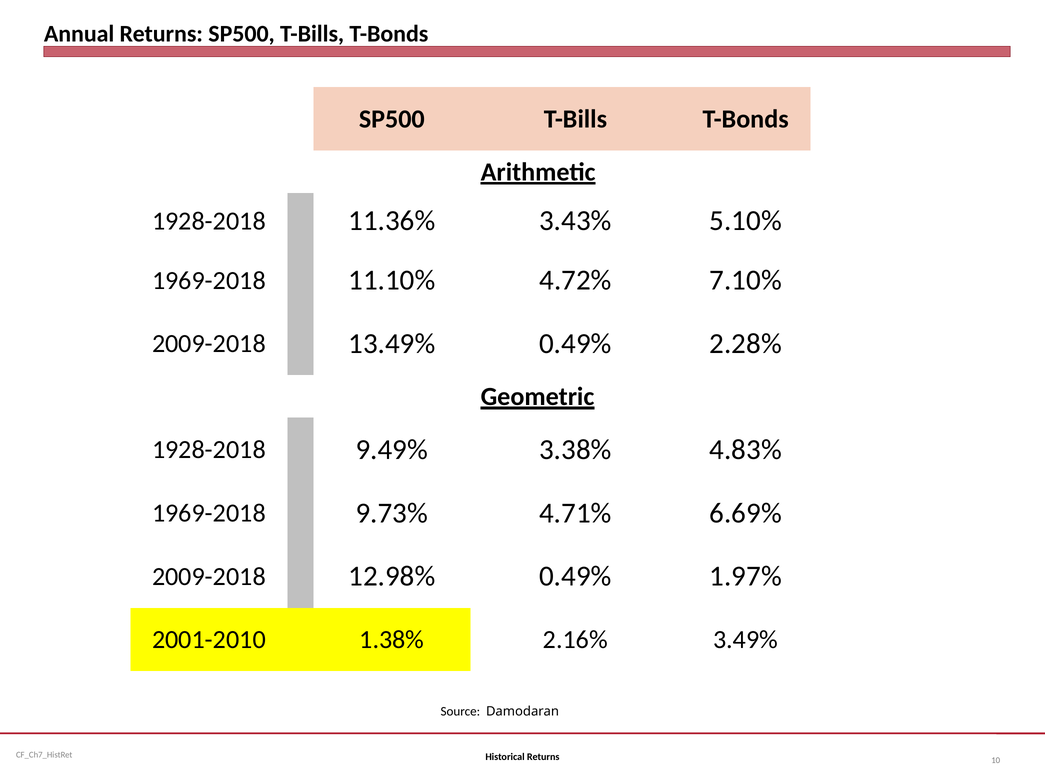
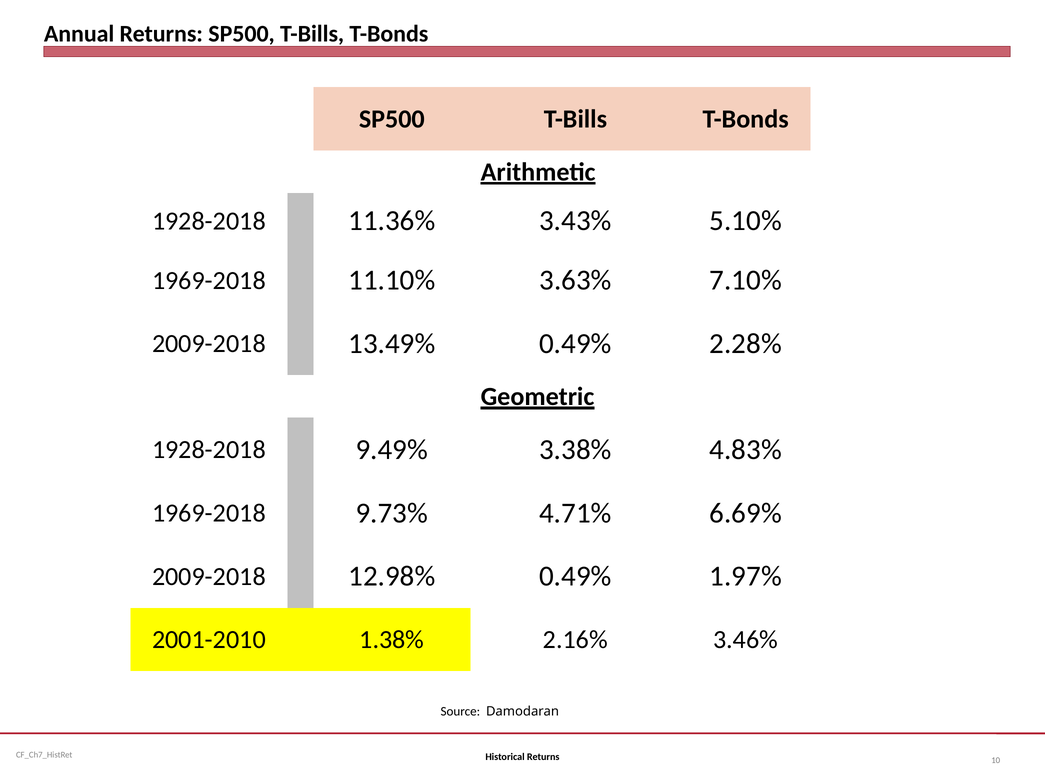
4.72%: 4.72% -> 3.63% (575, 281)
3.49%: 3.49% -> 3.46% (746, 640)
